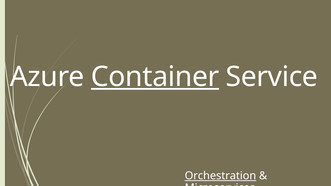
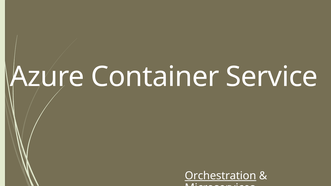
Container underline: present -> none (155, 77)
